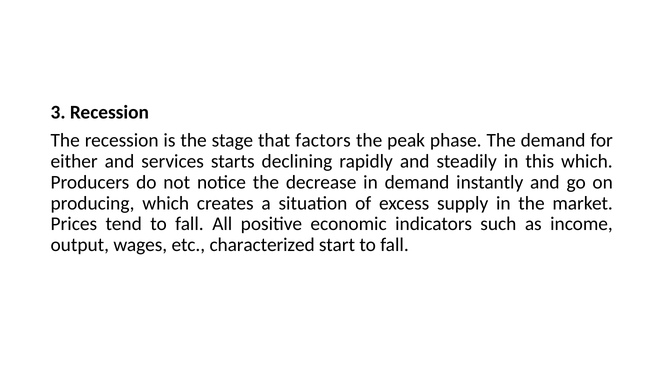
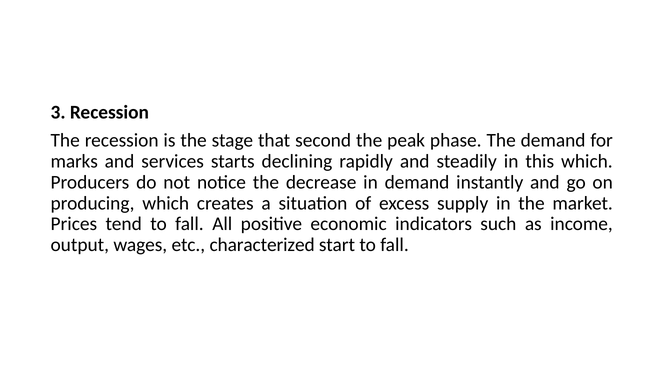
factors: factors -> second (323, 140)
either: either -> marks (74, 161)
